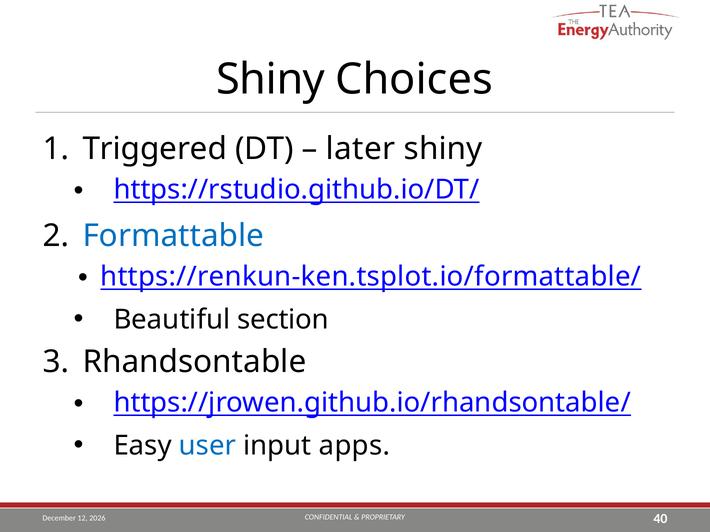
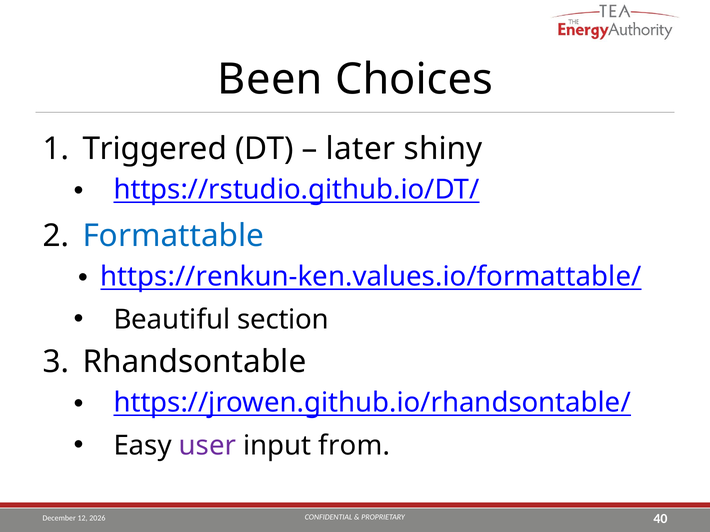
Shiny: Shiny -> Been (270, 80)
https://renkun-ken.tsplot.io/formattable/: https://renkun-ken.tsplot.io/formattable/ -> https://renkun-ken.values.io/formattable/ (371, 277)
user colour: blue -> purple (207, 446)
apps: apps -> from (354, 446)
